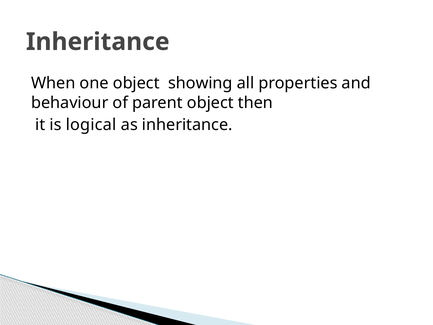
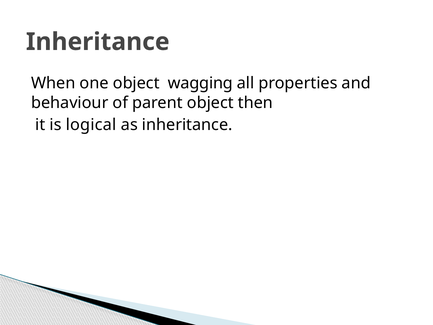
showing: showing -> wagging (200, 83)
